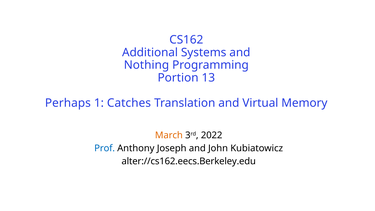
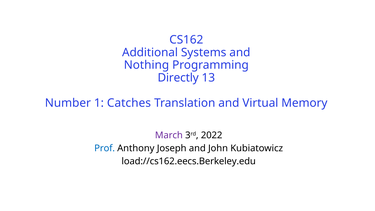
Portion: Portion -> Directly (178, 78)
Perhaps: Perhaps -> Number (68, 103)
March colour: orange -> purple (169, 135)
alter://cs162.eecs.Berkeley.edu: alter://cs162.eecs.Berkeley.edu -> load://cs162.eecs.Berkeley.edu (189, 161)
